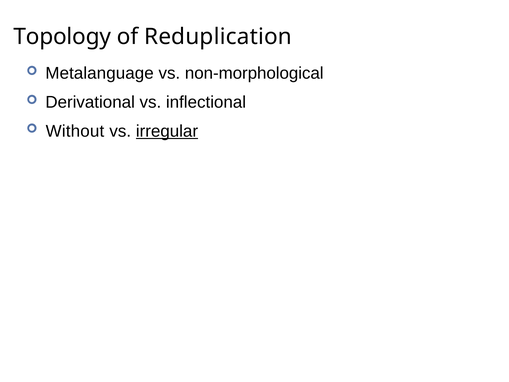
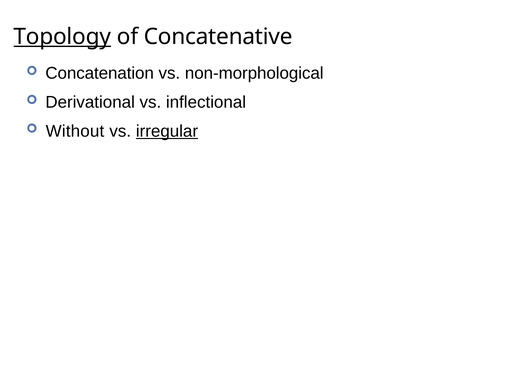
Topology underline: none -> present (62, 37)
Reduplication: Reduplication -> Concatenative (218, 37)
Metalanguage: Metalanguage -> Concatenation (100, 73)
